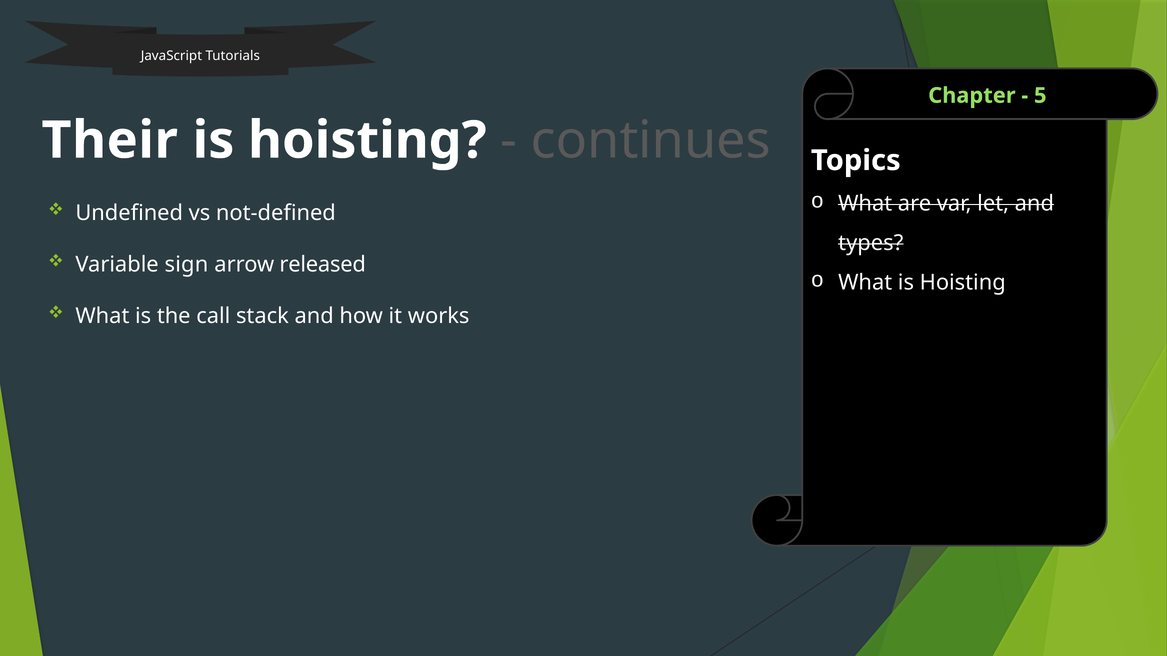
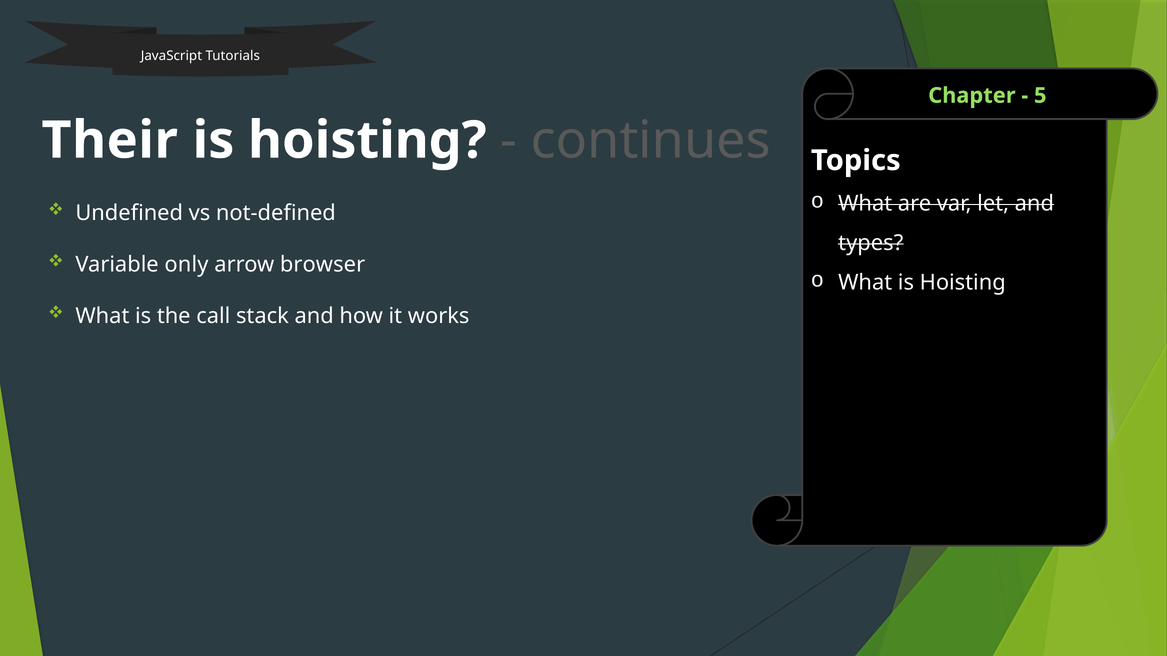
sign: sign -> only (186, 265)
released: released -> browser (323, 265)
